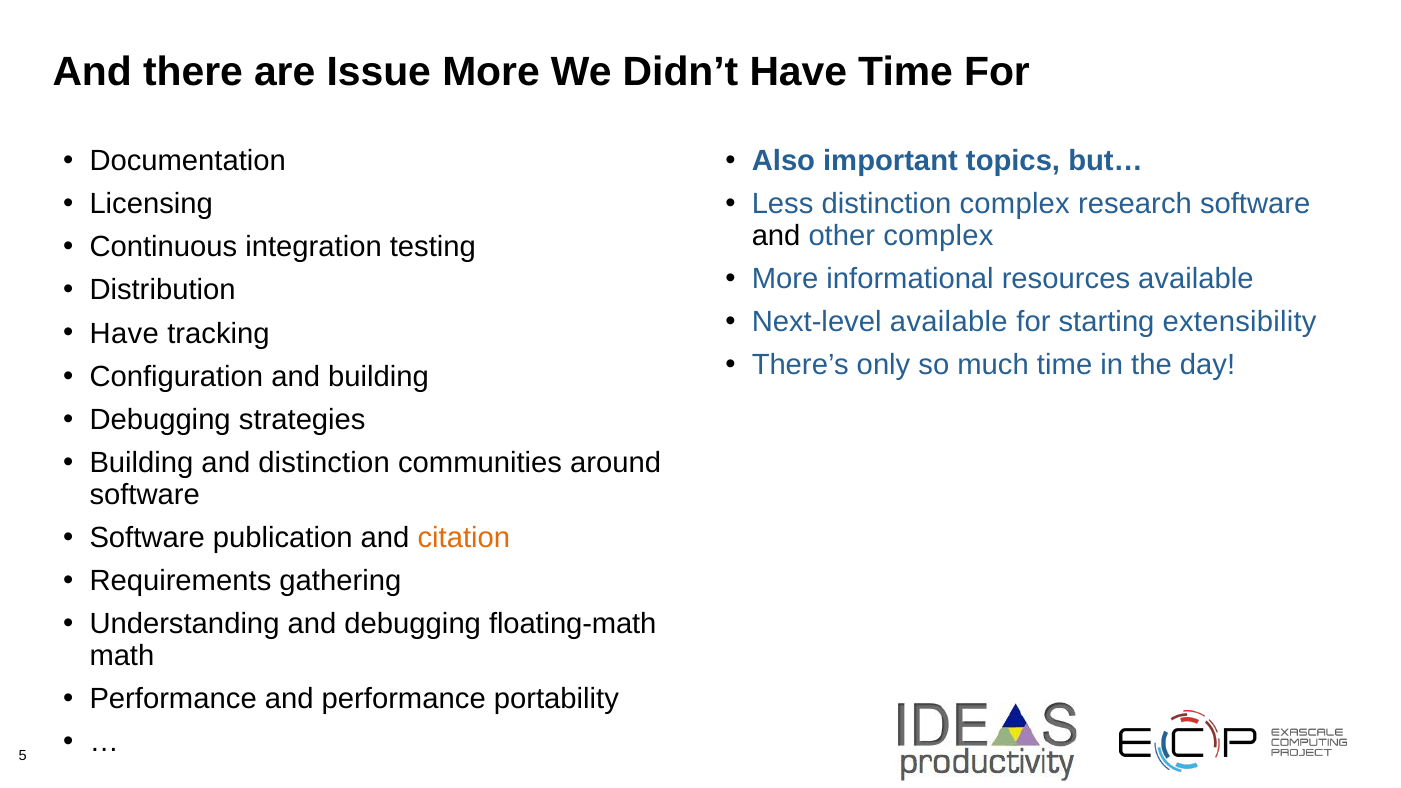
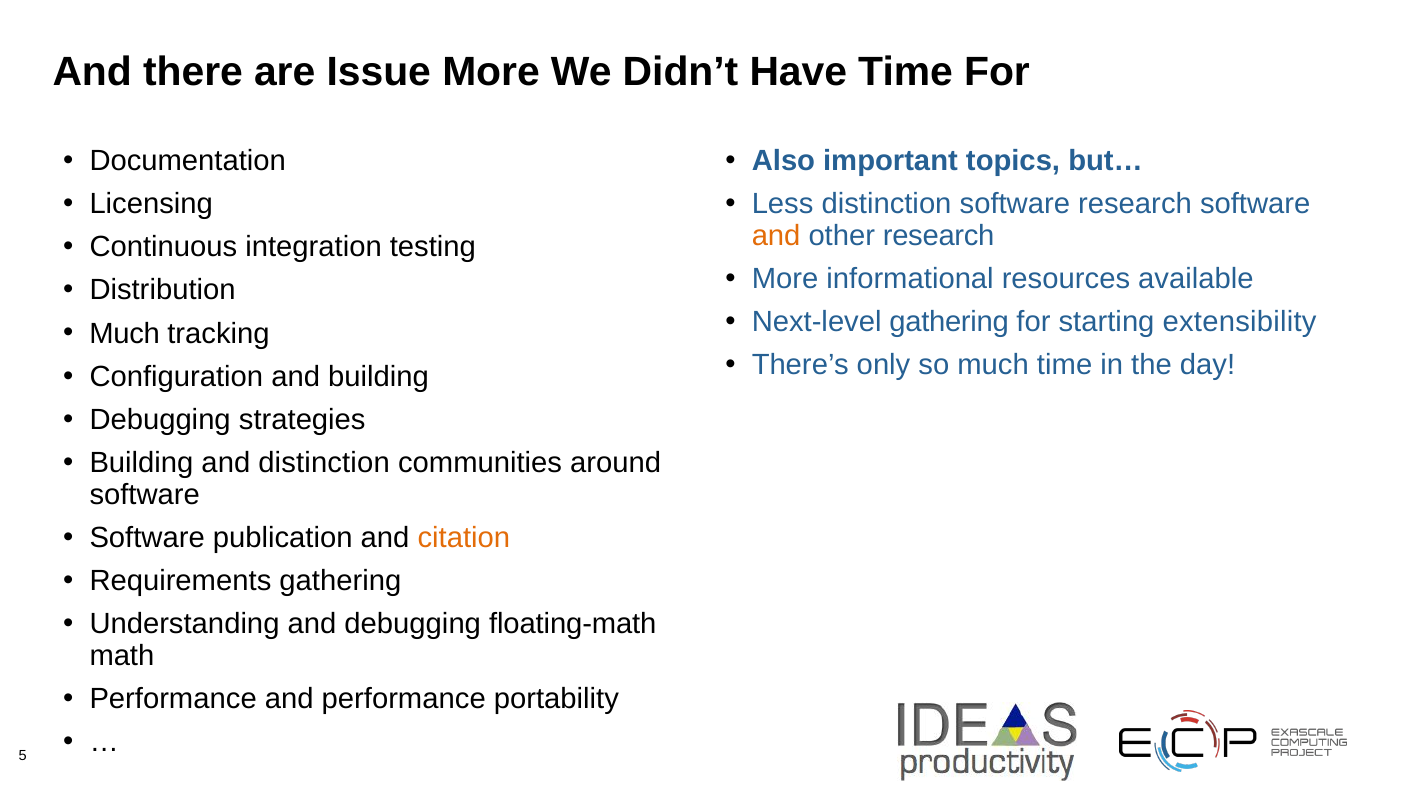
distinction complex: complex -> software (1015, 204)
and colour: black -> orange (776, 236)
other complex: complex -> research (939, 236)
Next-level available: available -> gathering (949, 322)
Have: Have -> Much (125, 334)
